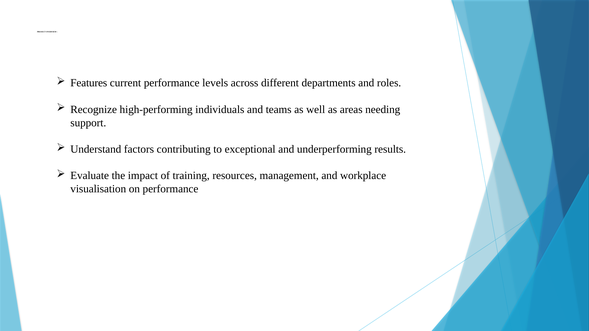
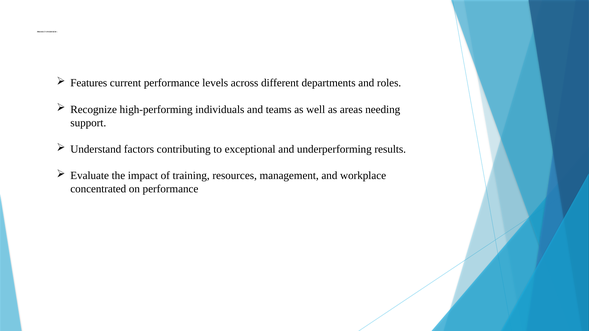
visualisation: visualisation -> concentrated (98, 189)
